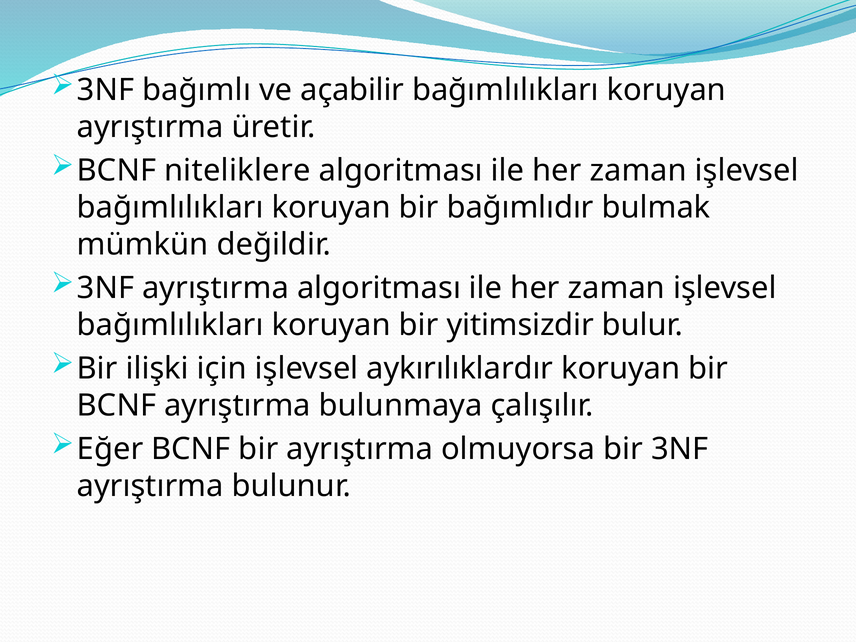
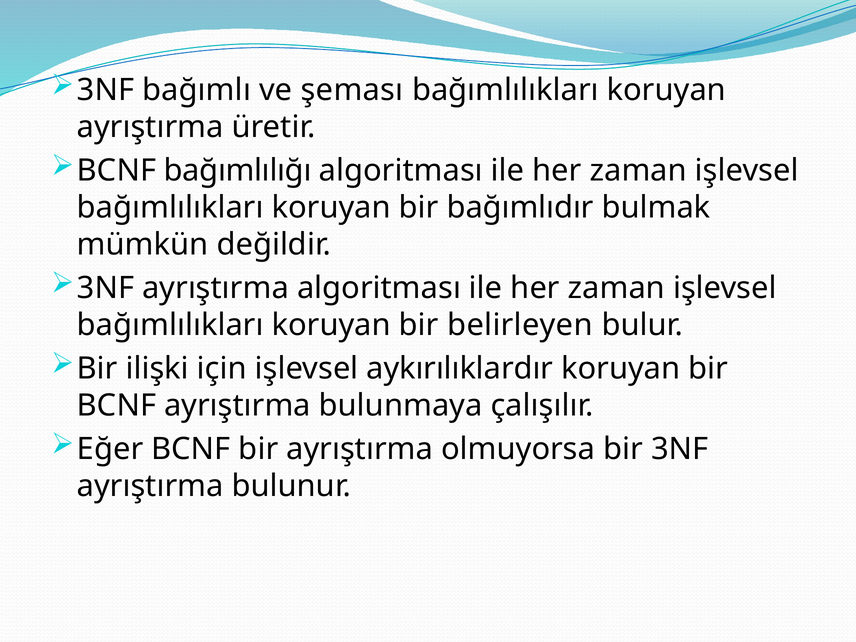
açabilir: açabilir -> şeması (352, 90)
niteliklere: niteliklere -> bağımlılığı (238, 170)
yitimsizdir: yitimsizdir -> belirleyen (520, 325)
